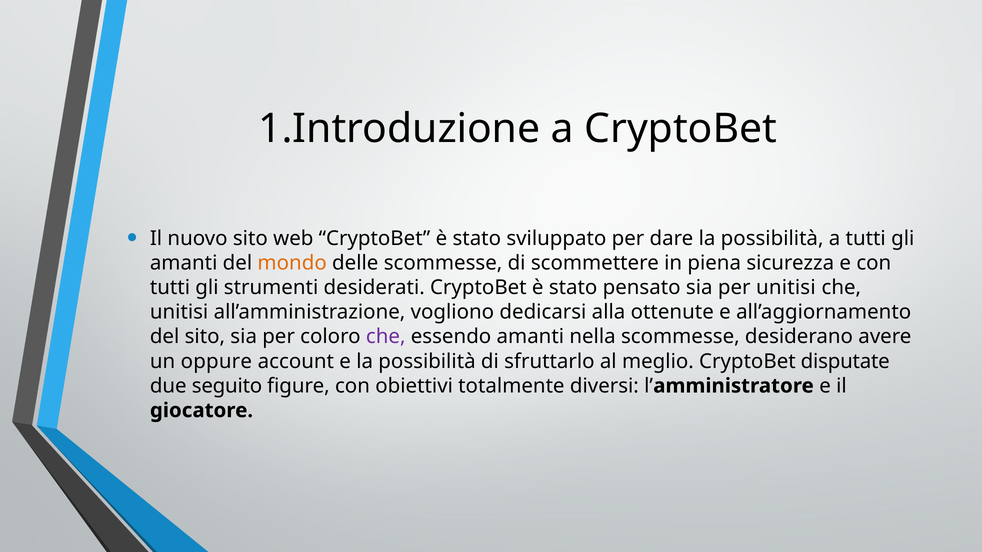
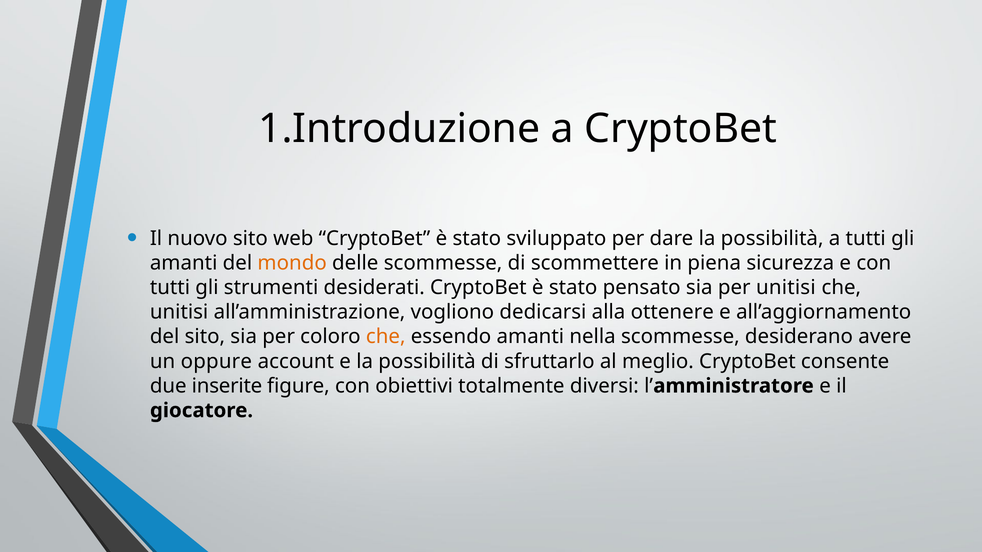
ottenute: ottenute -> ottenere (672, 312)
che colour: purple -> orange (386, 337)
disputate: disputate -> consente (845, 362)
seguito: seguito -> inserite (227, 386)
